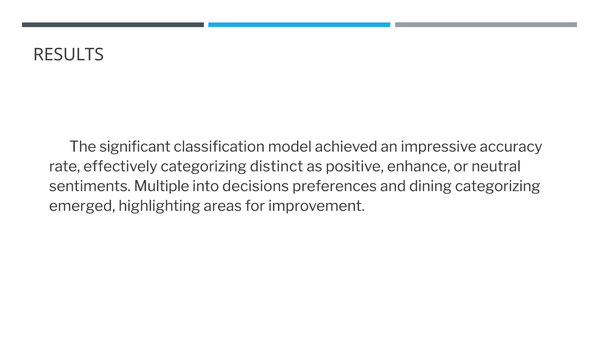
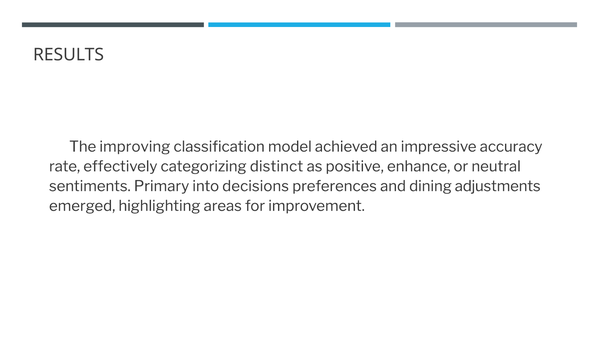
significant: significant -> improving (135, 147)
Multiple: Multiple -> Primary (162, 186)
dining categorizing: categorizing -> adjustments (498, 186)
